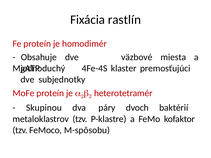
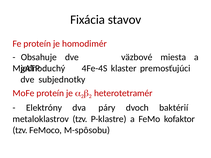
rastlín: rastlín -> stavov (125, 20)
Skupinou: Skupinou -> Elektróny (44, 108)
